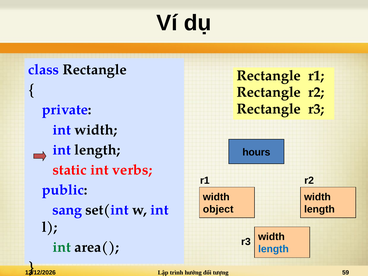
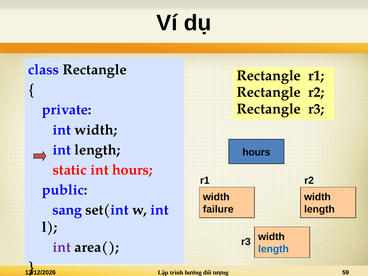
int verbs: verbs -> hours (132, 170)
object: object -> failure (218, 209)
int colour: green -> purple (62, 247)
